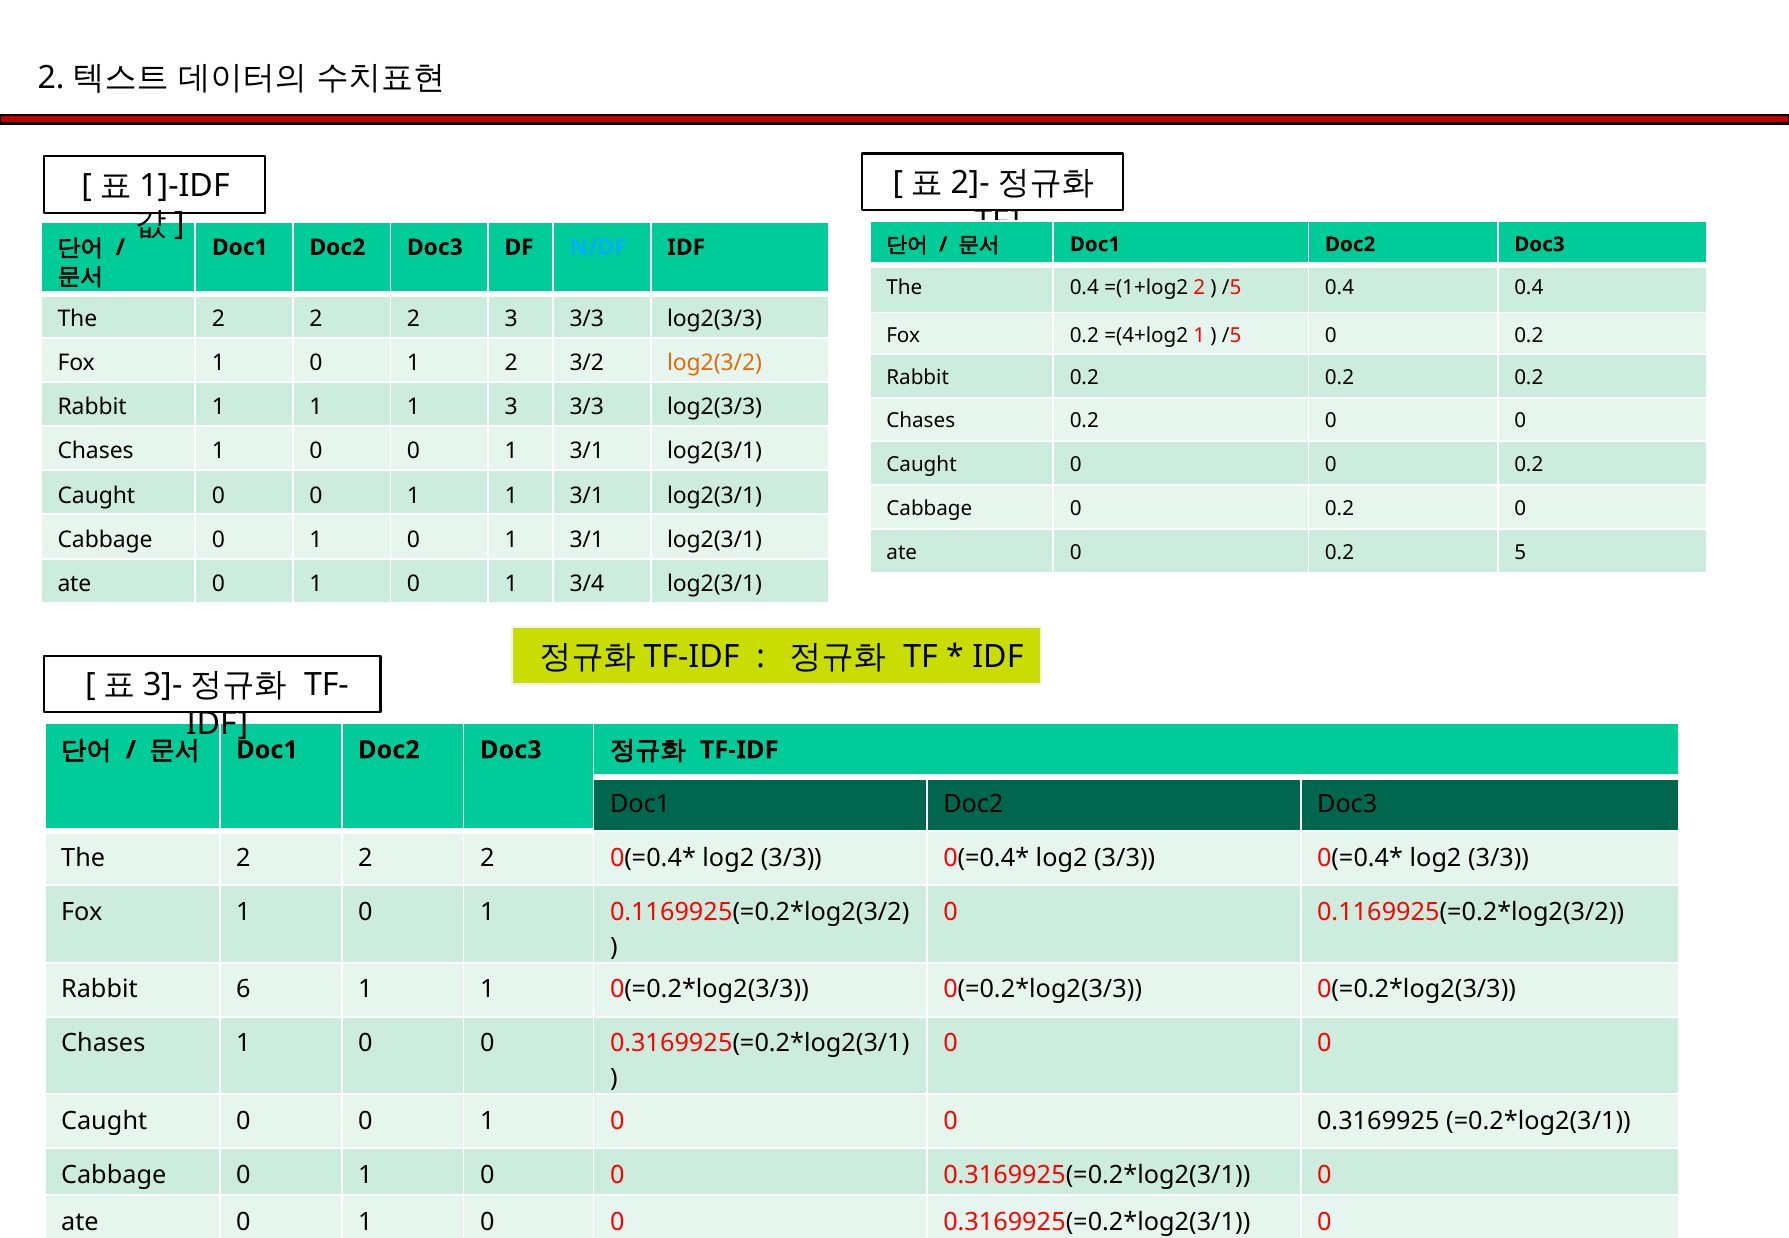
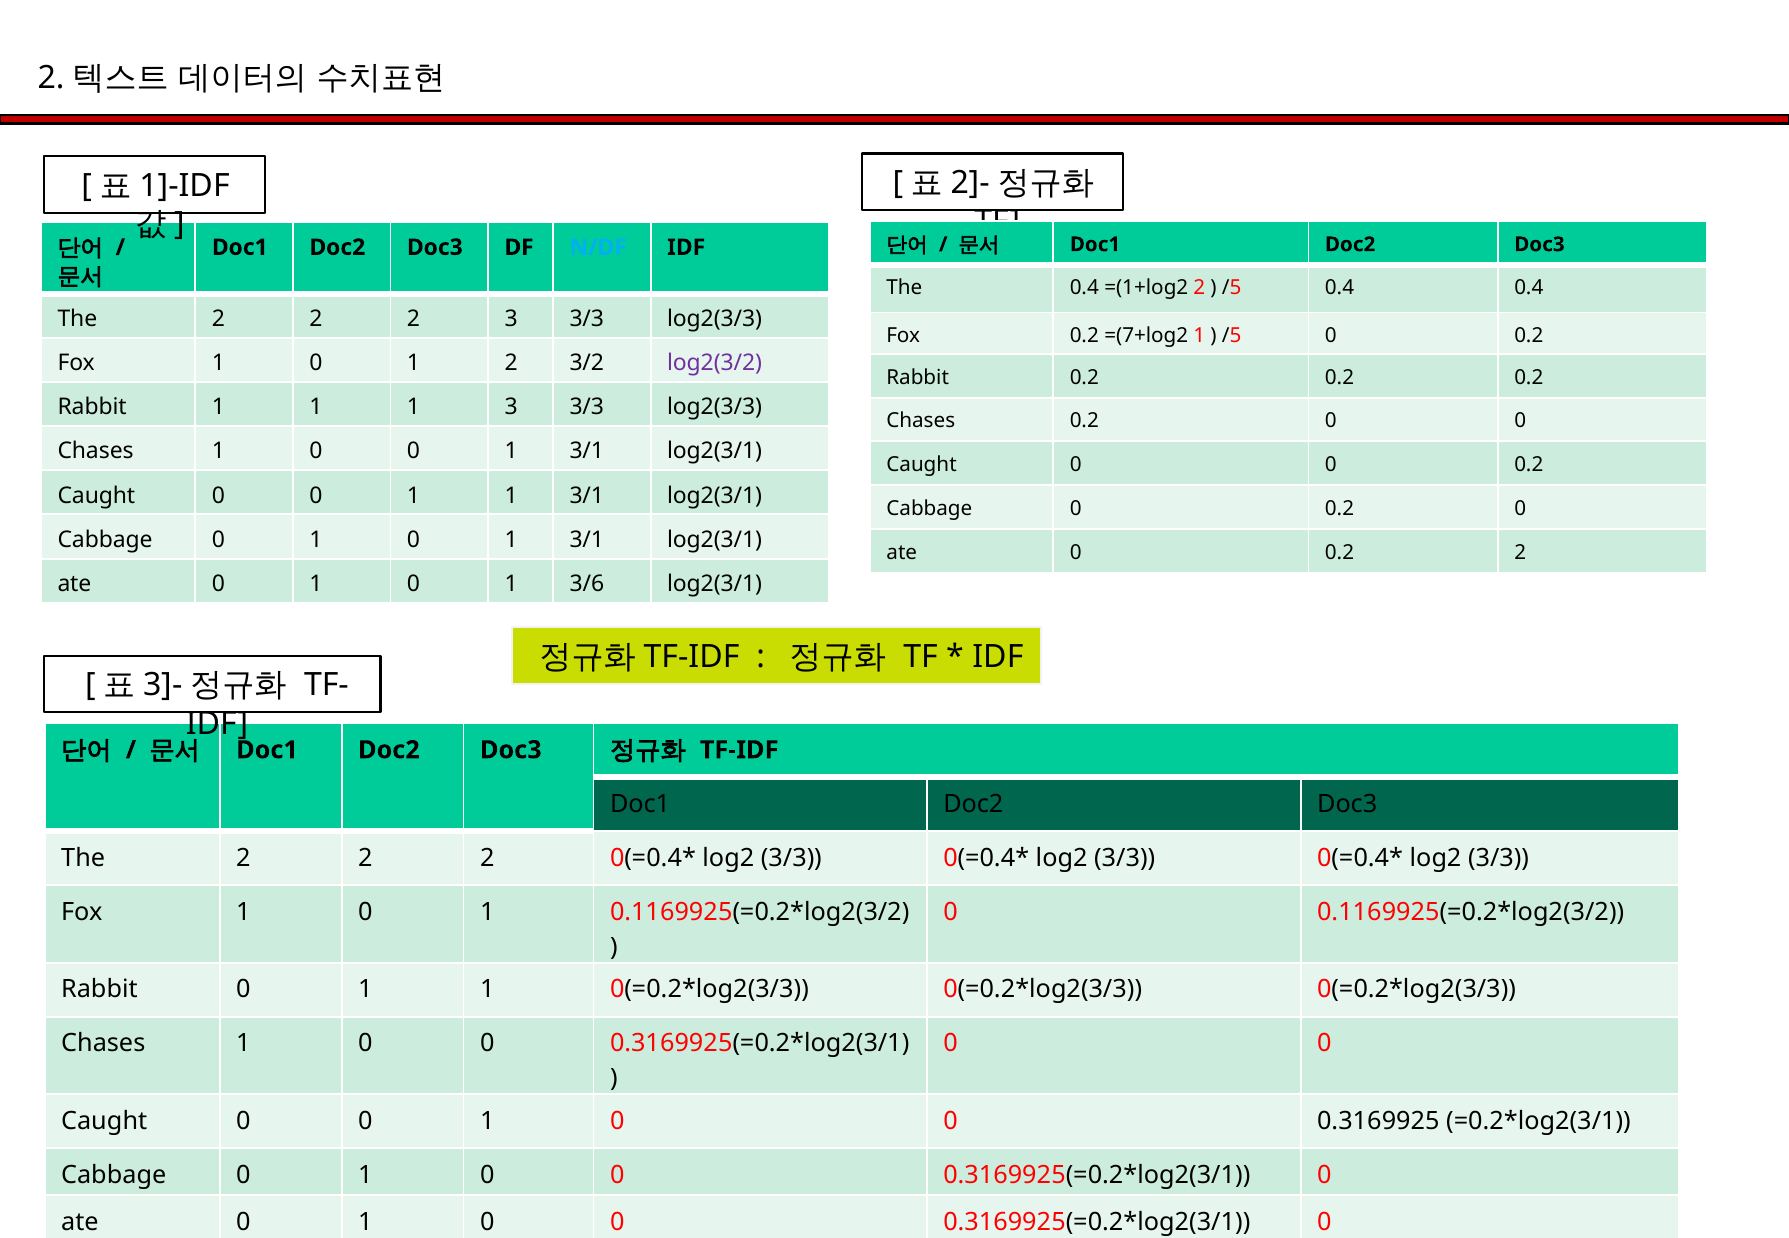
=(4+log2: =(4+log2 -> =(7+log2 (1146, 336)
log2(3/2 colour: orange -> purple (715, 363)
0.2 5: 5 -> 2 (1520, 553)
3/4: 3/4 -> 3/6 (587, 584)
Rabbit 6: 6 -> 0 (243, 990)
